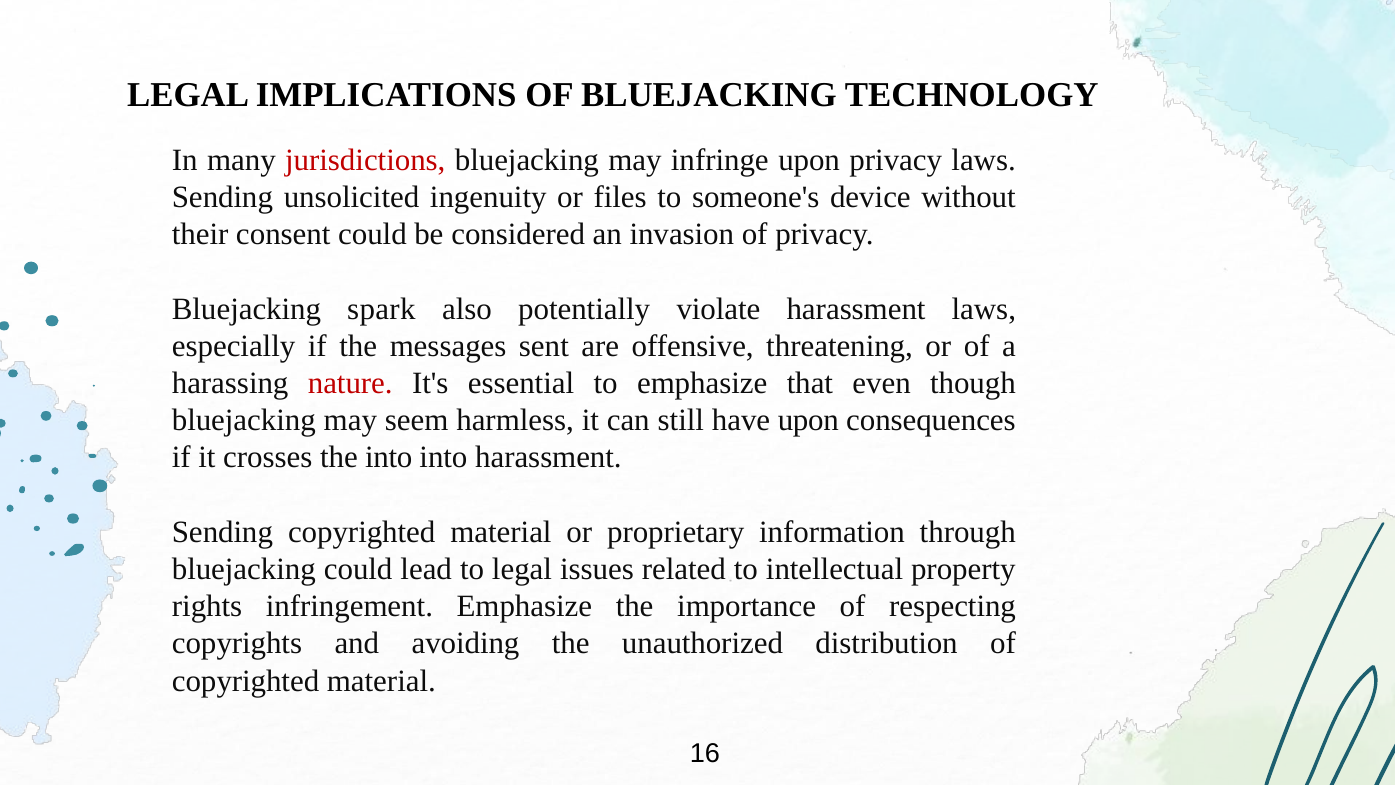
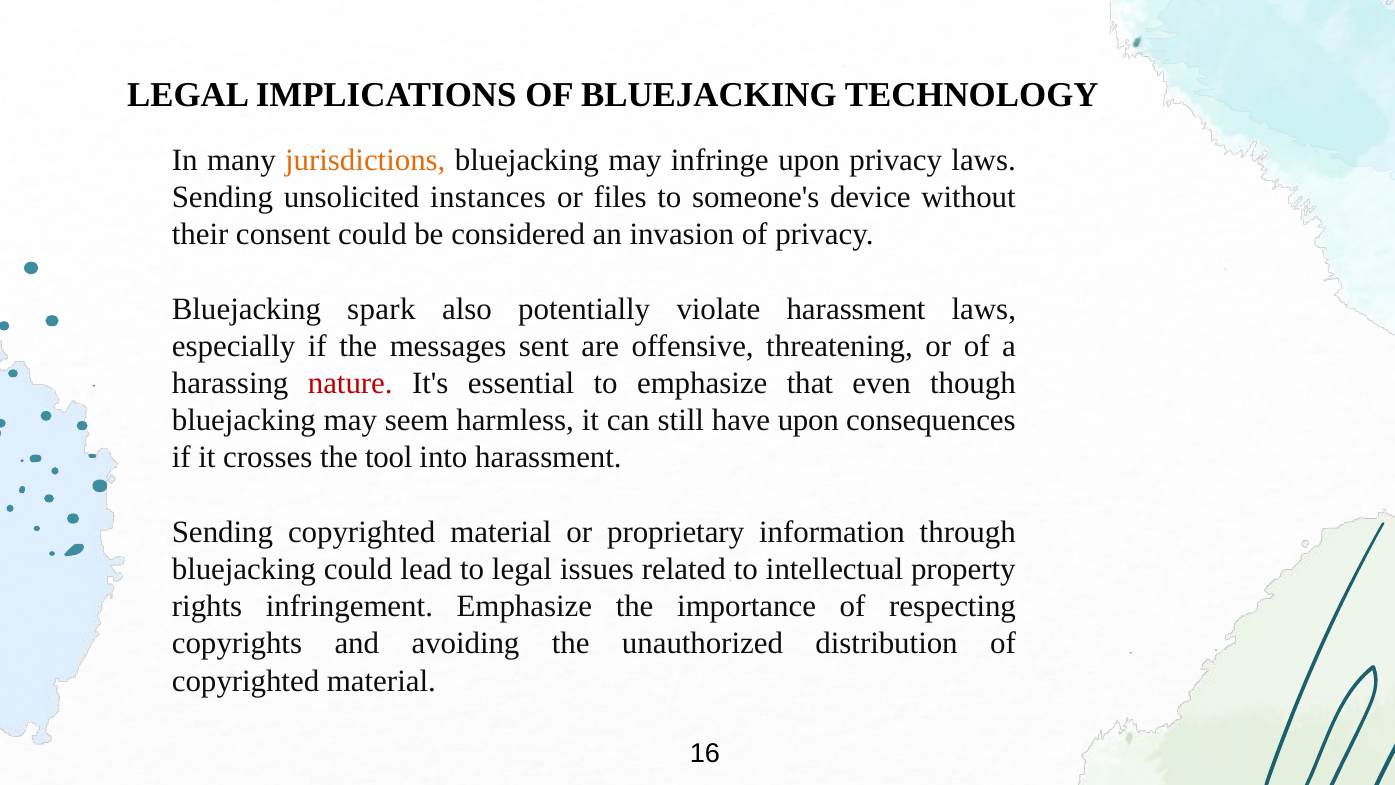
jurisdictions colour: red -> orange (365, 160)
ingenuity: ingenuity -> instances (488, 197)
the into: into -> tool (389, 458)
